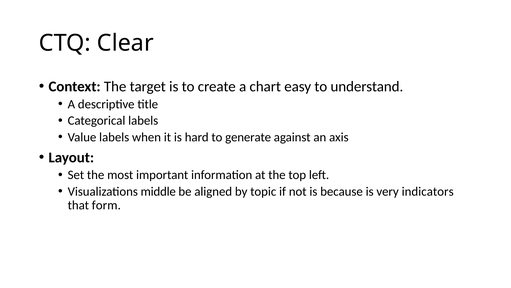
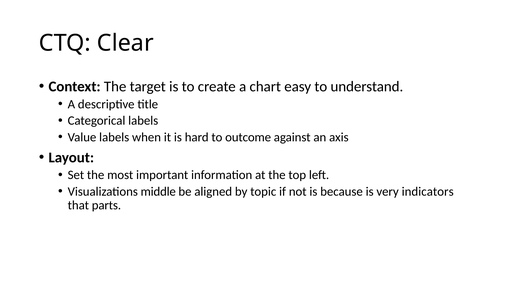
generate: generate -> outcome (248, 137)
form: form -> parts (106, 205)
